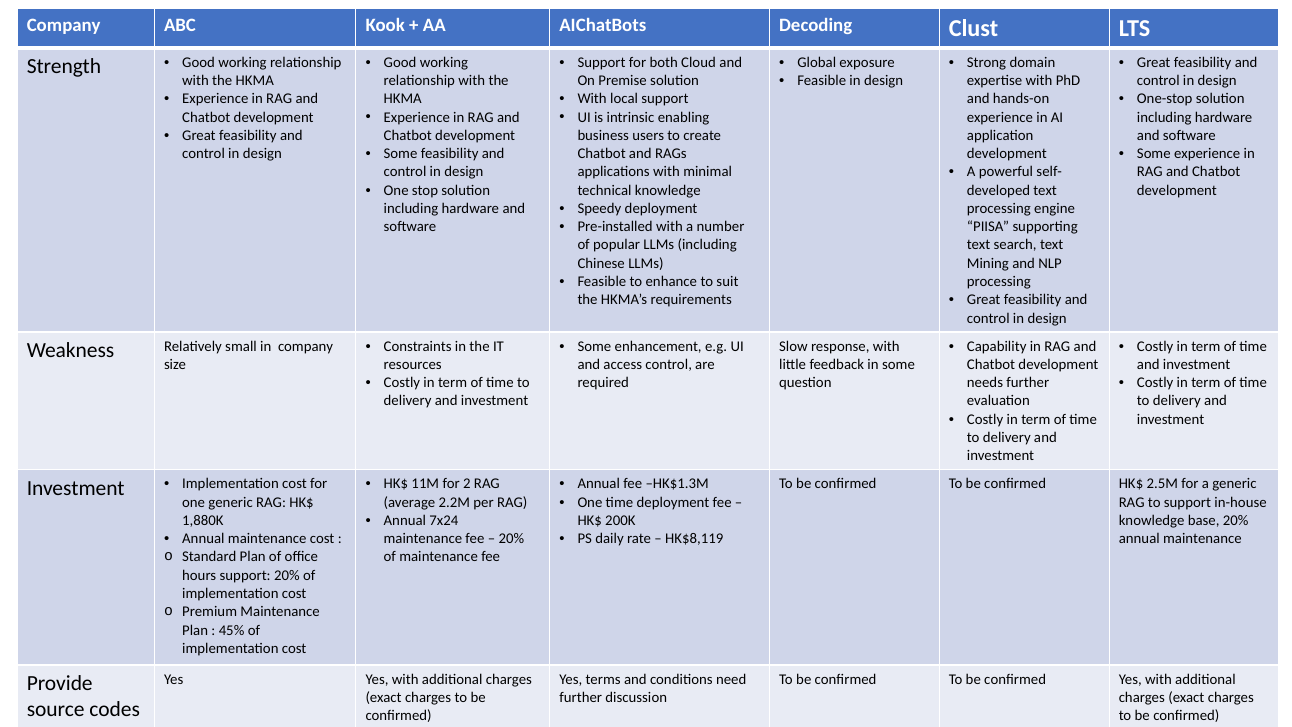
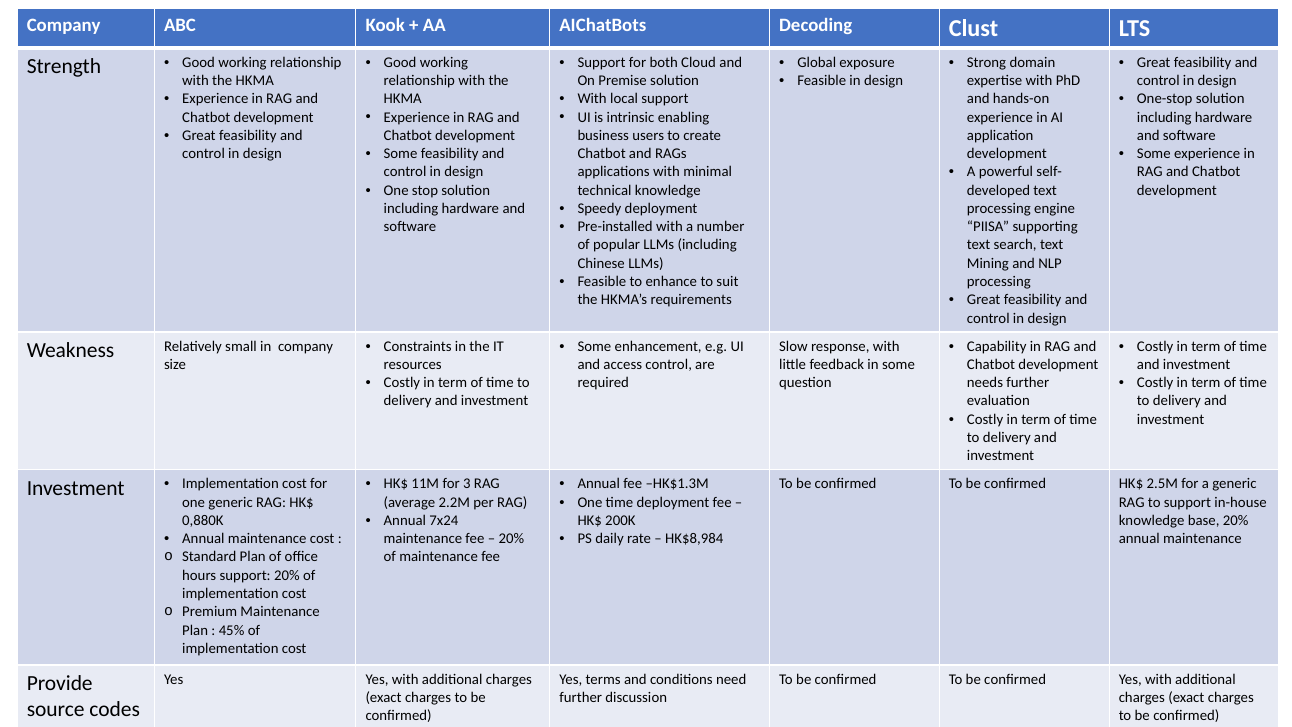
2: 2 -> 3 (467, 484)
1,880K: 1,880K -> 0,880K (203, 520)
HK$8,119: HK$8,119 -> HK$8,984 (694, 539)
